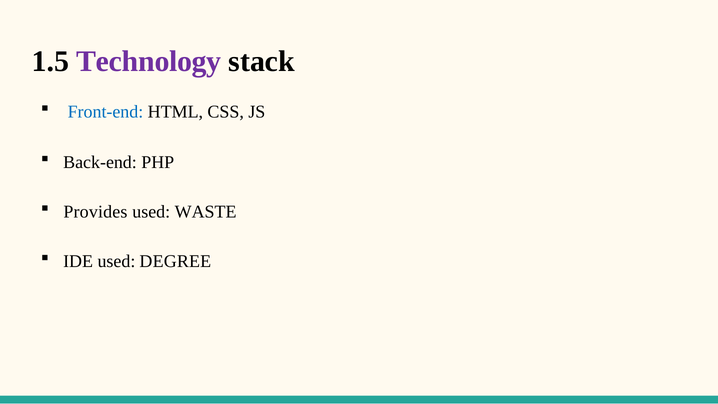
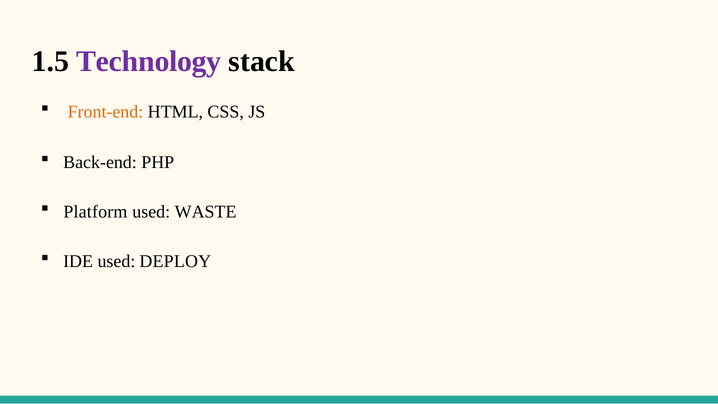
Front-end colour: blue -> orange (105, 112)
Provides: Provides -> Platform (95, 212)
DEGREE: DEGREE -> DEPLOY (175, 262)
